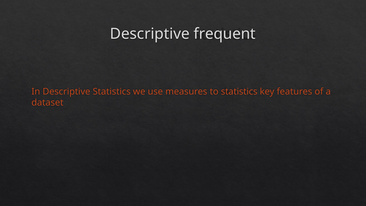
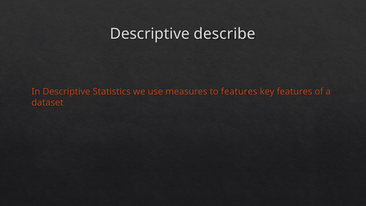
frequent: frequent -> describe (225, 34)
to statistics: statistics -> features (239, 92)
